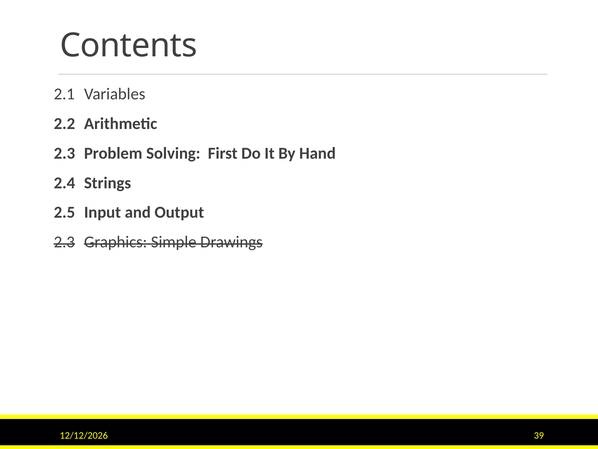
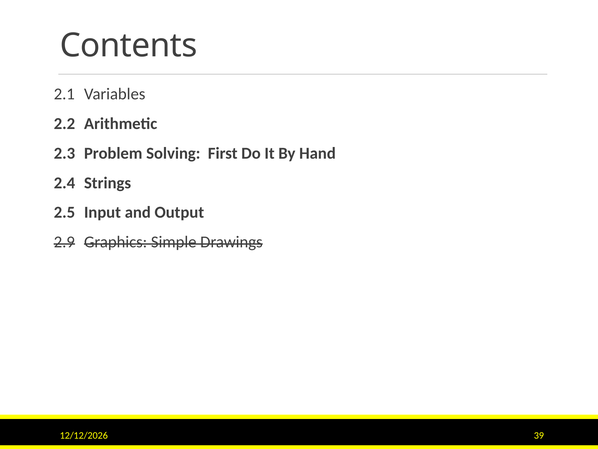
2.3: 2.3 -> 2.9 (64, 242)
